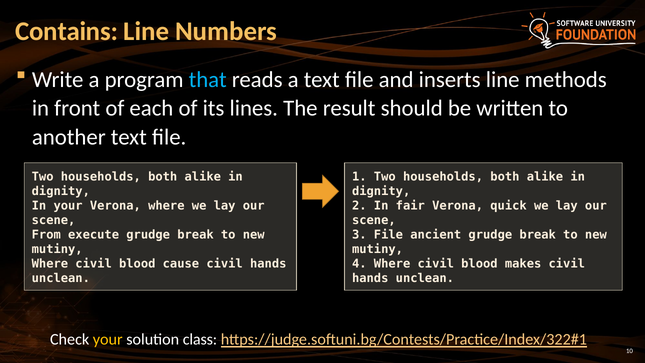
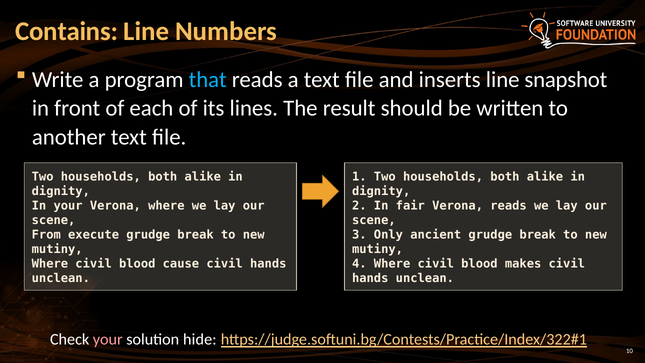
methods: methods -> snapshot (566, 79)
Verona quick: quick -> reads (509, 206)
3 File: File -> Only (388, 235)
your colour: yellow -> pink (108, 340)
class: class -> hide (200, 340)
